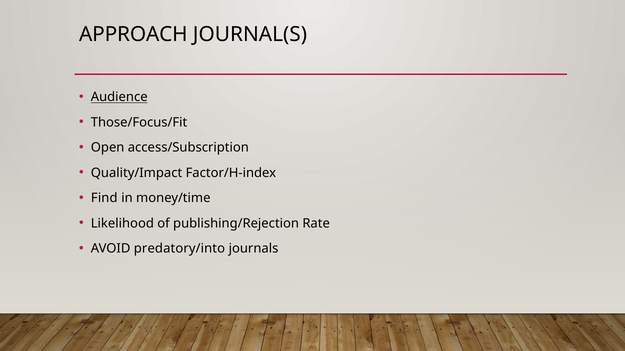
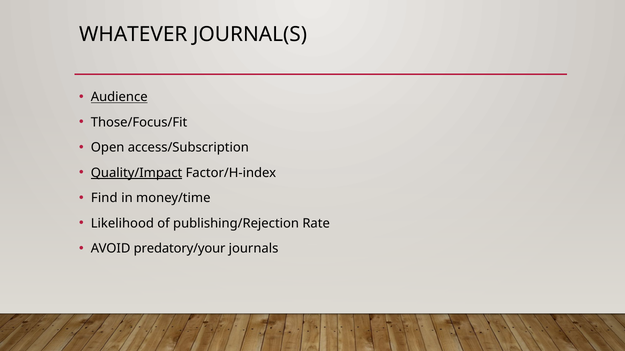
APPROACH: APPROACH -> WHATEVER (133, 34)
Quality/Impact underline: none -> present (137, 173)
predatory/into: predatory/into -> predatory/your (180, 249)
